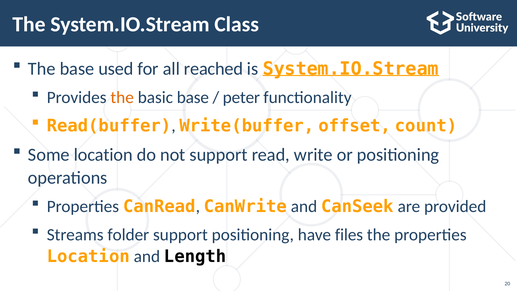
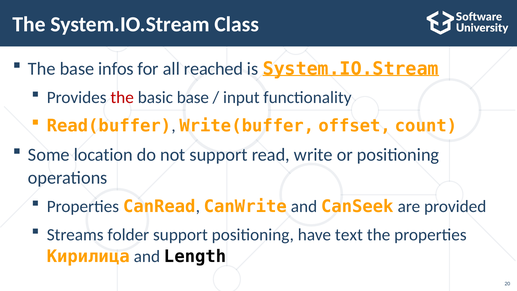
used: used -> infos (116, 69)
the colour: orange -> red (122, 97)
peter: peter -> input (241, 97)
files: files -> text (349, 235)
Location: Location -> Кирилица (88, 256)
